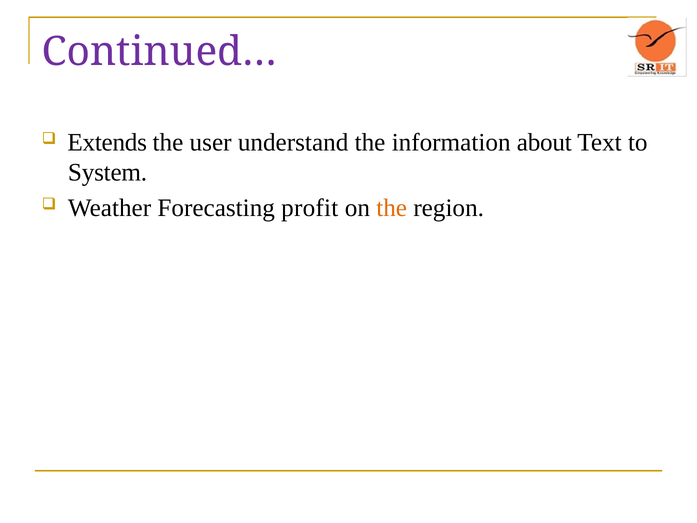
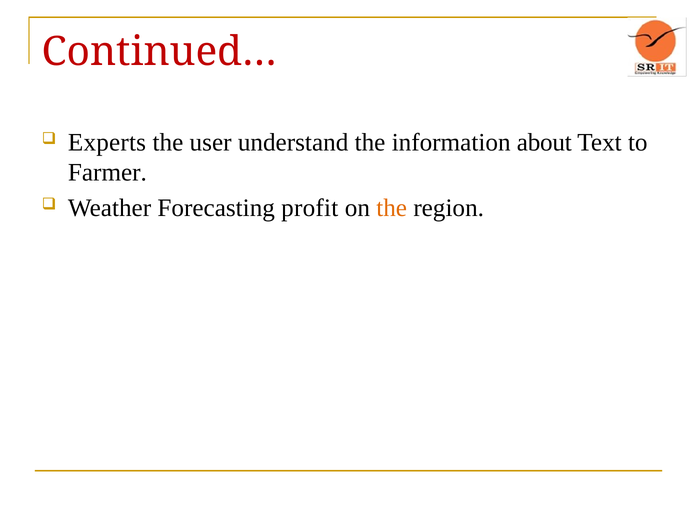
Continued… colour: purple -> red (160, 52)
Extends: Extends -> Experts (107, 142)
System: System -> Farmer (107, 173)
